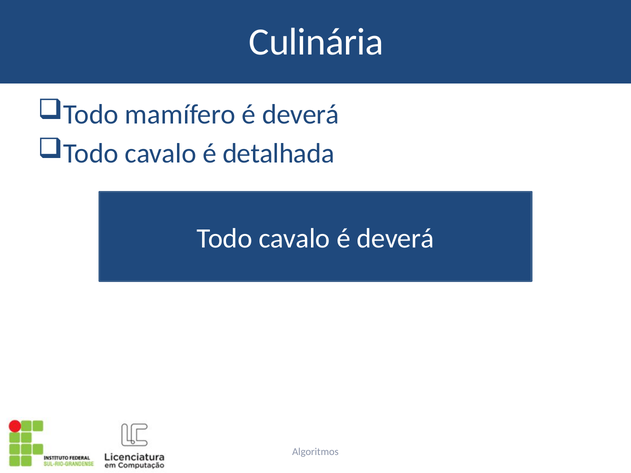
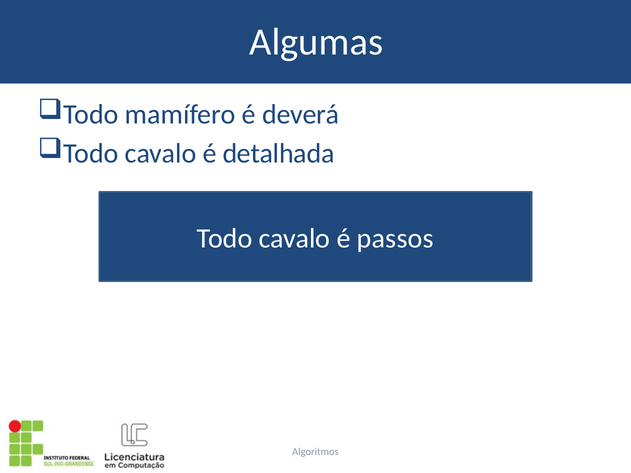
Culinária: Culinária -> Algumas (316, 42)
cavalo é deverá: deverá -> passos (395, 239)
